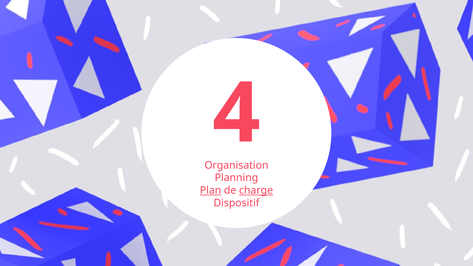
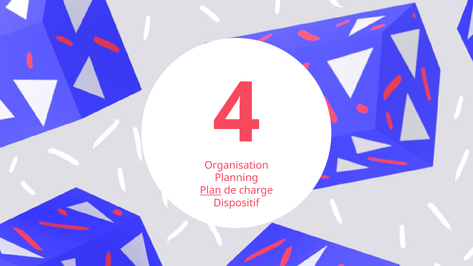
charge underline: present -> none (256, 191)
